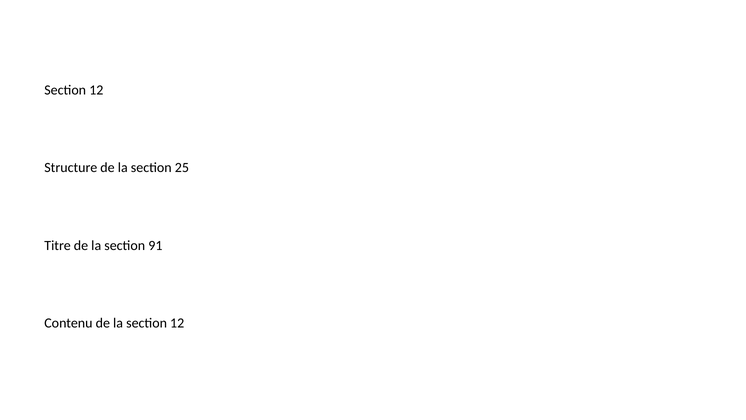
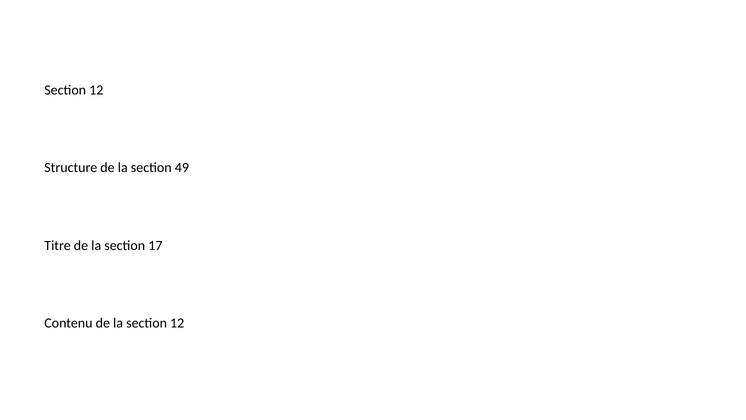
25: 25 -> 49 (182, 168)
91: 91 -> 17 (155, 245)
